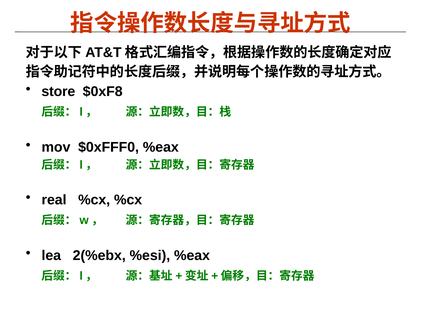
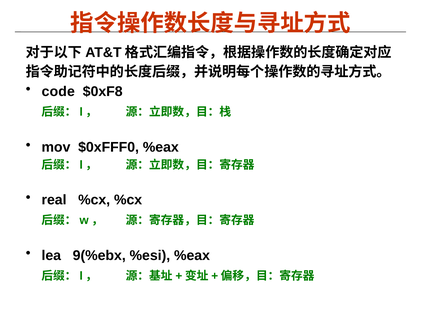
store: store -> code (58, 92)
2(%ebx: 2(%ebx -> 9(%ebx (99, 255)
